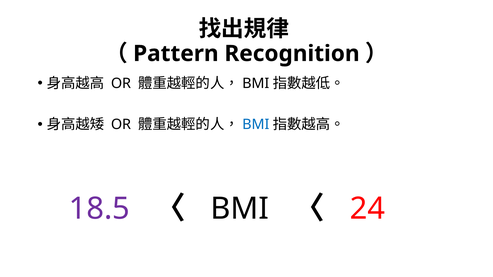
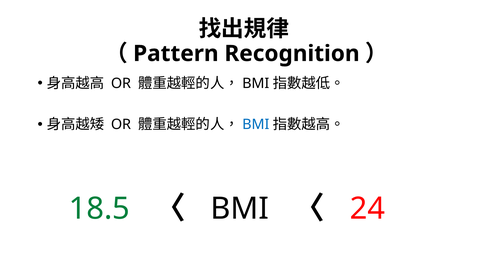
18.5 colour: purple -> green (99, 209)
